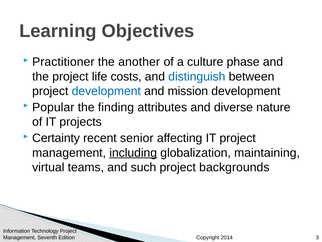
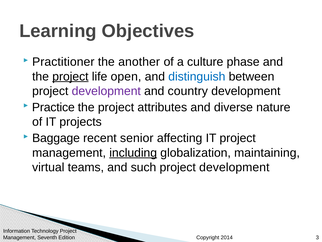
project underline: none -> present (70, 76)
costs: costs -> open (126, 76)
development colour: blue -> purple (106, 91)
mission: mission -> country (188, 91)
Popular: Popular -> Practice (53, 107)
finding: finding -> project (116, 107)
Certainty: Certainty -> Baggage (56, 138)
backgrounds: backgrounds -> development (234, 167)
